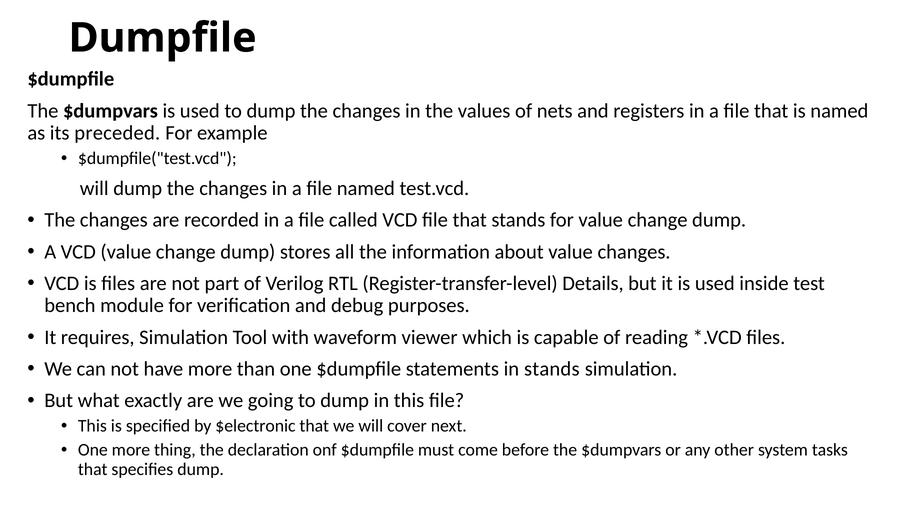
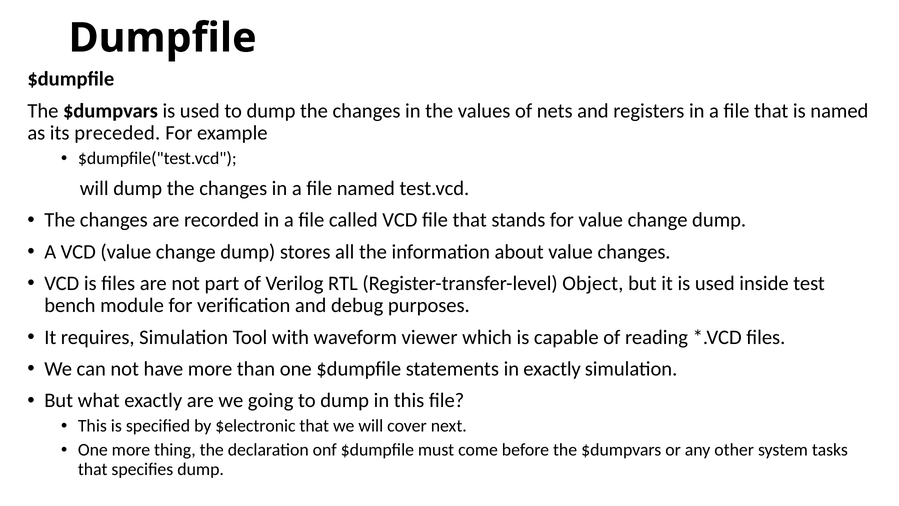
Details: Details -> Object (593, 283)
in stands: stands -> exactly (552, 369)
